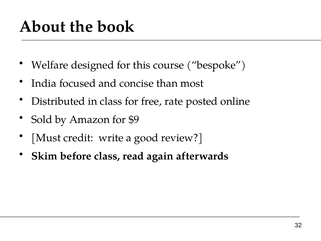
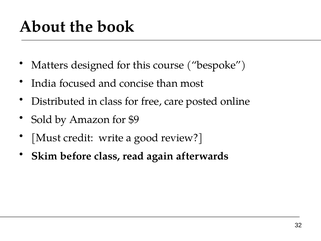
Welfare: Welfare -> Matters (50, 65)
rate: rate -> care (174, 101)
